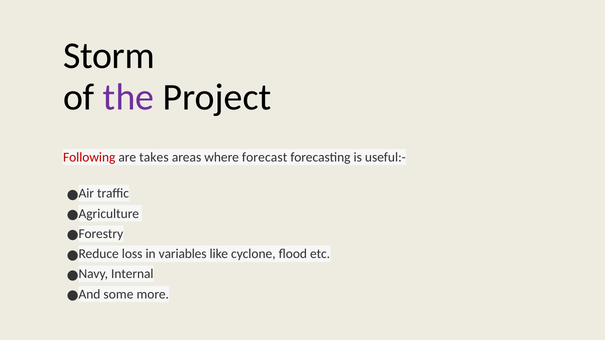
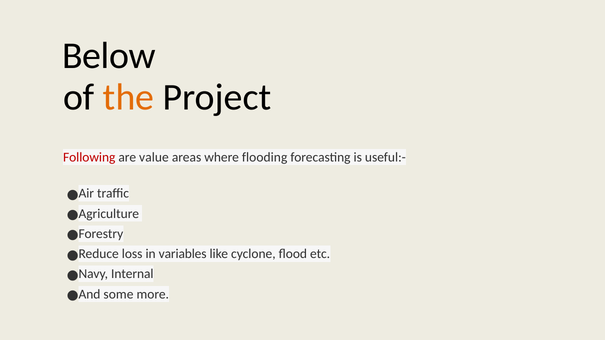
Storm: Storm -> Below (109, 56)
the colour: purple -> orange (129, 97)
takes: takes -> value (154, 157)
forecast: forecast -> flooding (265, 157)
